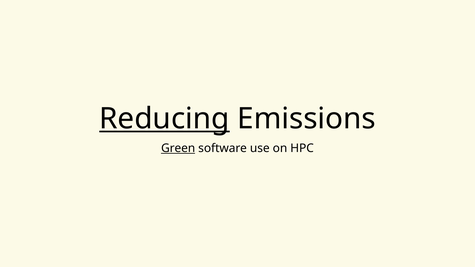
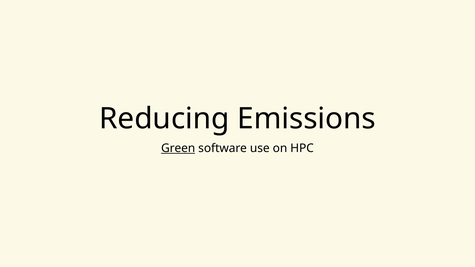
Reducing underline: present -> none (164, 119)
